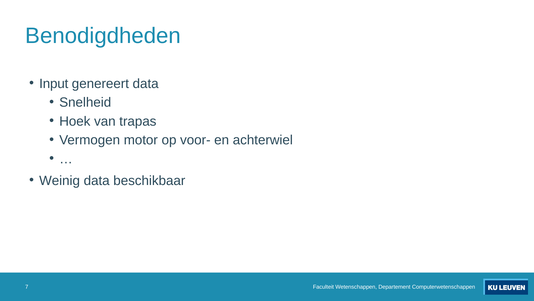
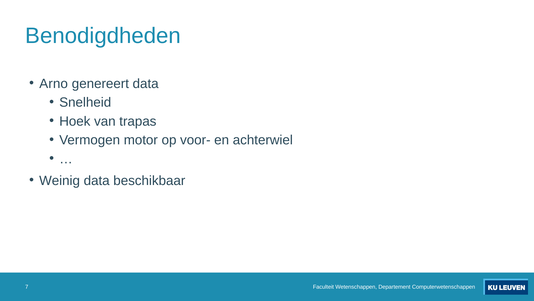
Input: Input -> Arno (54, 83)
